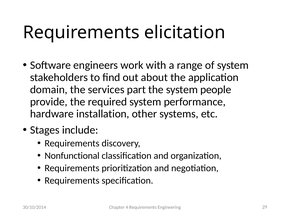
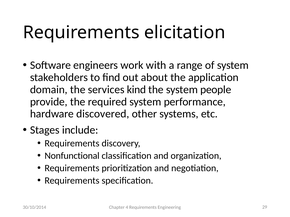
part: part -> kind (136, 90)
installation: installation -> discovered (103, 114)
